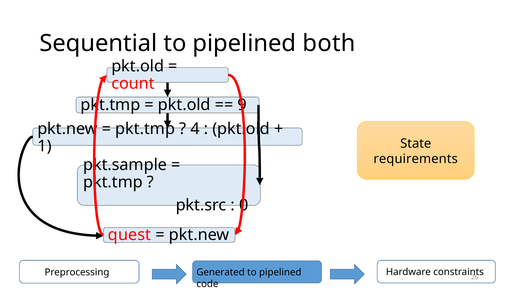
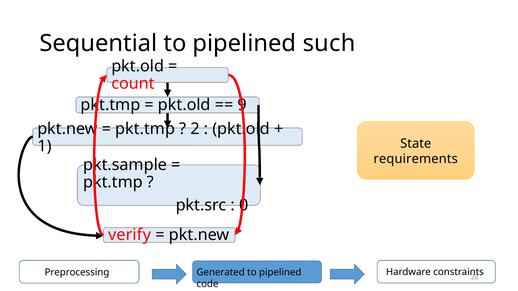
both: both -> such (329, 44)
4: 4 -> 2 (195, 129)
quest: quest -> verify (130, 235)
